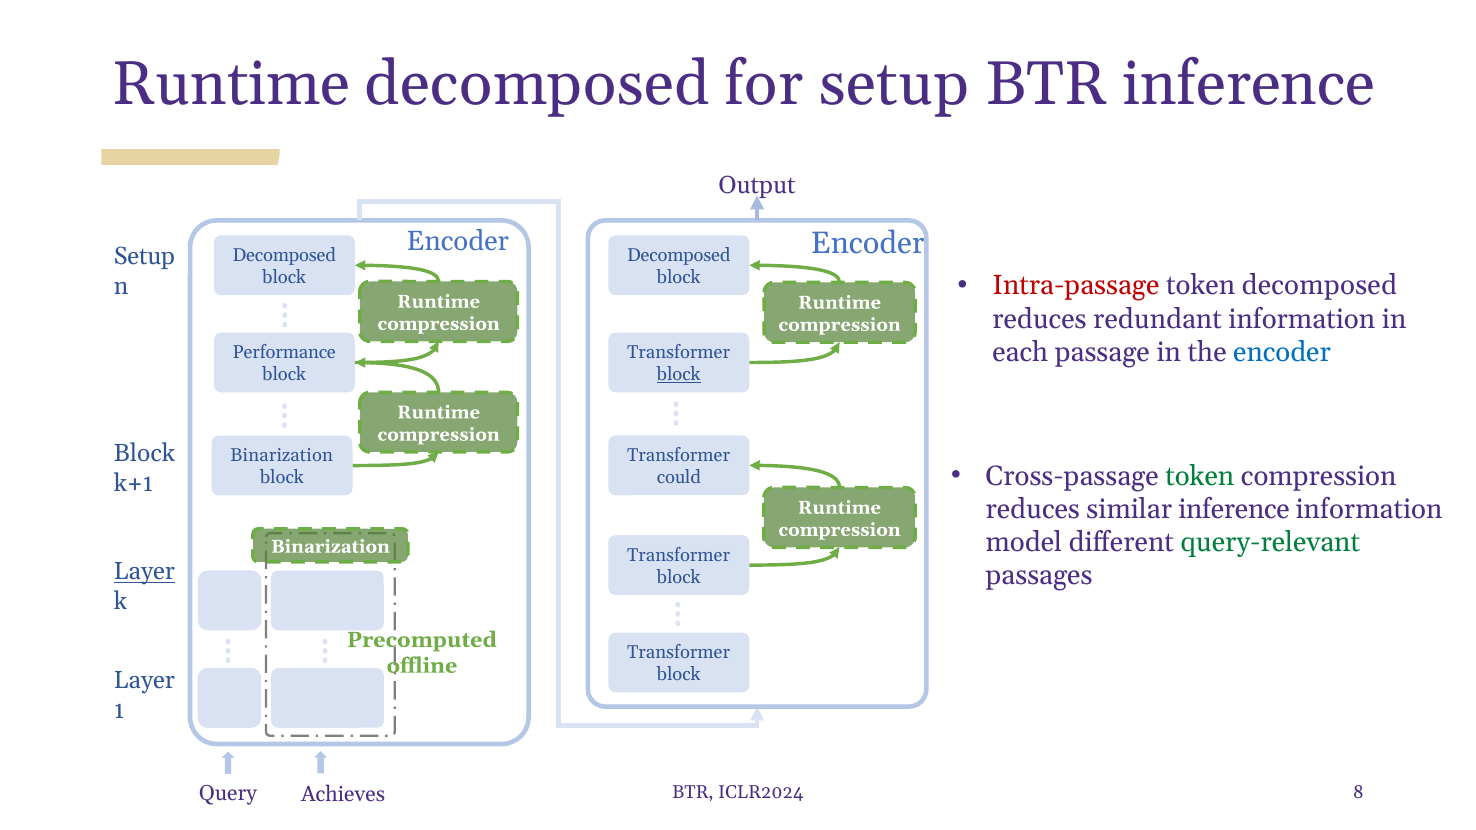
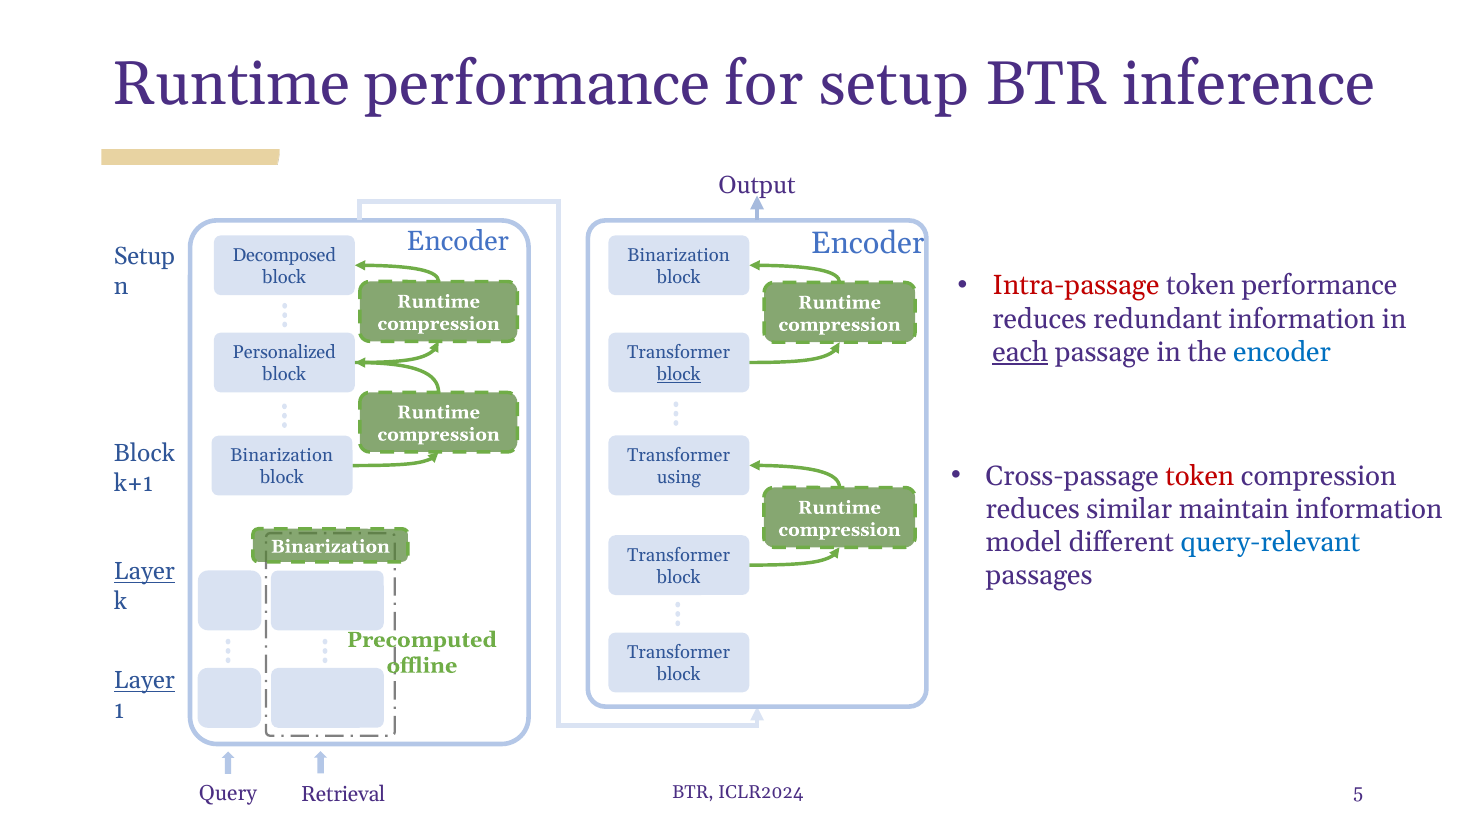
Runtime decomposed: decomposed -> performance (538, 85)
Decomposed: Decomposed -> Binarization (679, 256)
token decomposed: decomposed -> performance (1319, 286)
each underline: none -> present (1020, 352)
Performance: Performance -> Personalized (284, 353)
token colour: green -> red (1200, 476)
could: could -> using (679, 478)
similar inference: inference -> maintain (1234, 509)
query-relevant colour: green -> blue (1270, 542)
Layer underline: none -> present (144, 681)
8: 8 -> 5 (1358, 792)
Achieves: Achieves -> Retrieval (343, 795)
